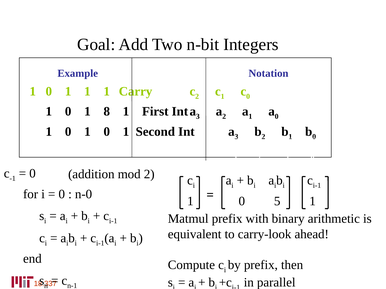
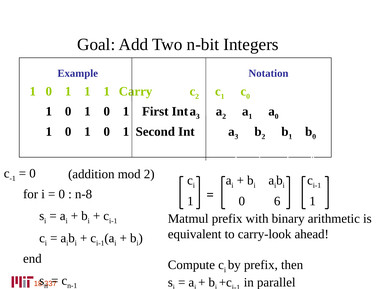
8: 8 -> 0 (107, 112)
n-0: n-0 -> n-8 (84, 194)
5: 5 -> 6 (277, 201)
